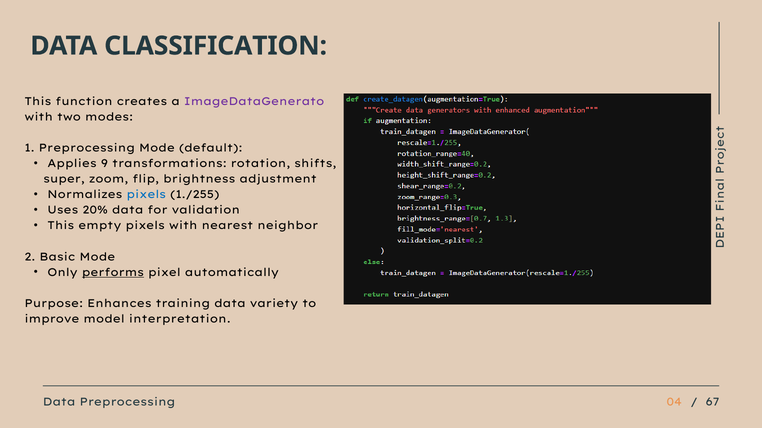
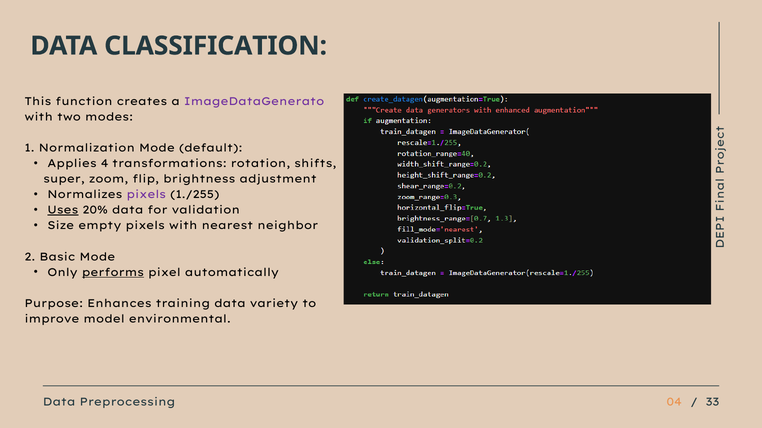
1 Preprocessing: Preprocessing -> Normalization (87, 148)
9: 9 -> 4 (105, 164)
pixels colour: blue -> purple (146, 195)
Uses underline: none -> present (63, 211)
This: This -> Size (61, 226)
interpretation: interpretation -> environmental (180, 319)
67: 67 -> 33 (713, 403)
